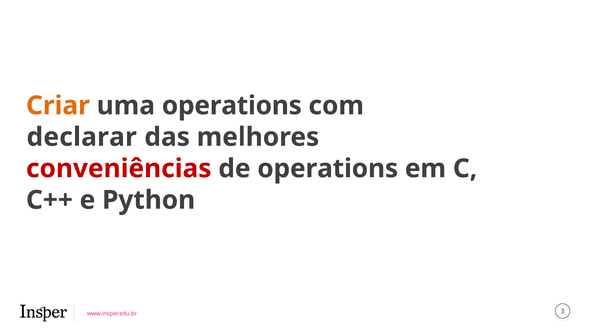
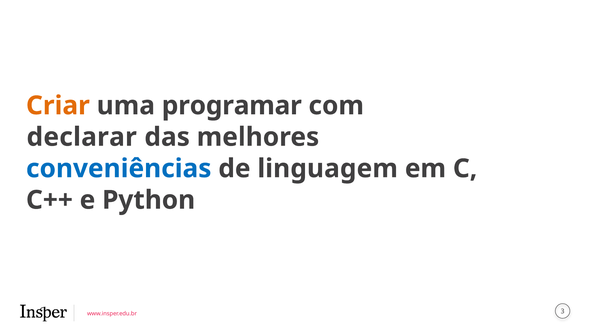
uma operations: operations -> programar (232, 106)
conveniências colour: red -> blue (119, 169)
de operations: operations -> linguagem (328, 169)
